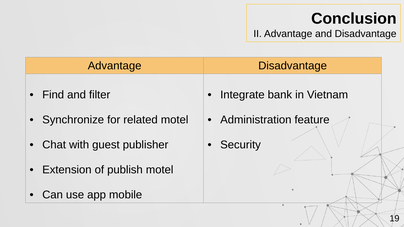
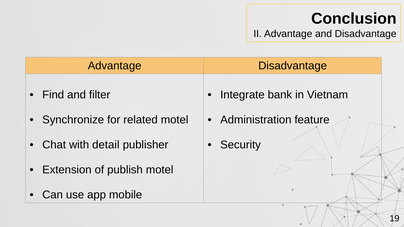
guest: guest -> detail (106, 145)
